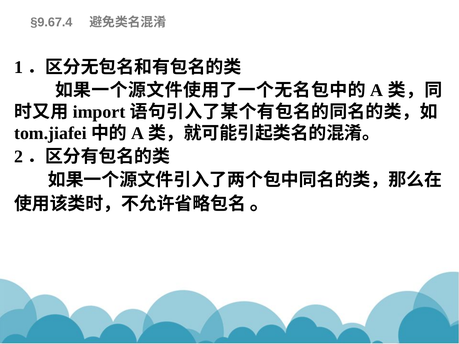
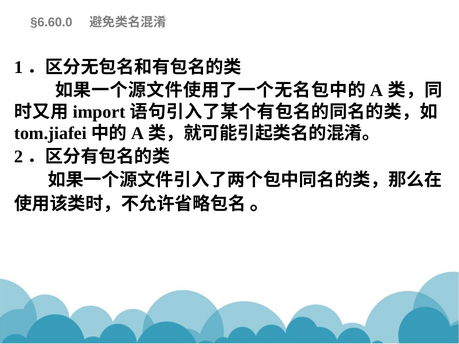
§9.67.4: §9.67.4 -> §6.60.0 (51, 22)
